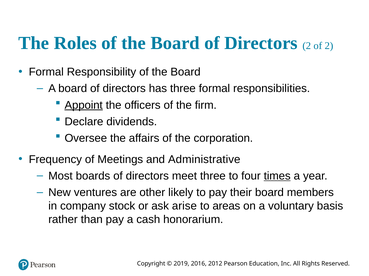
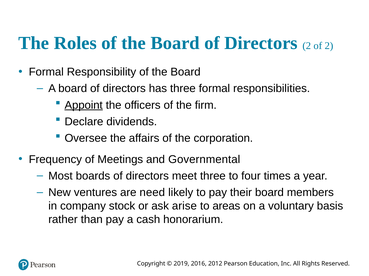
Administrative: Administrative -> Governmental (204, 160)
times underline: present -> none (277, 176)
other: other -> need (152, 193)
